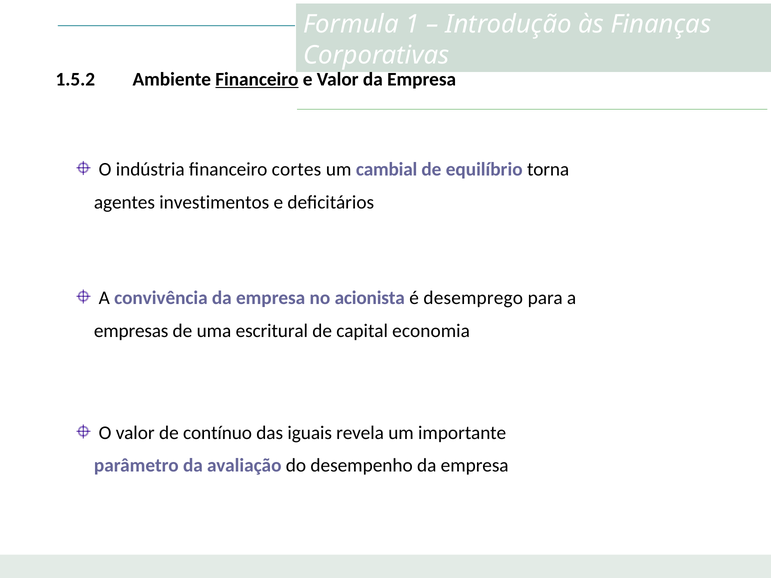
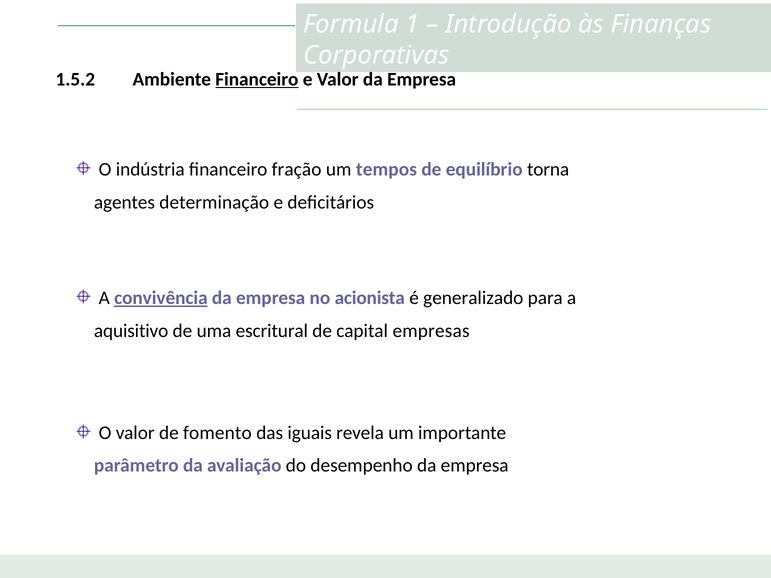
cortes: cortes -> fração (297, 170)
cambial: cambial -> tempos (386, 170)
investimentos: investimentos -> determinação (214, 202)
convivência underline: none -> present (161, 298)
desemprego: desemprego -> generalizado (473, 298)
empresas: empresas -> aquisitivo (131, 331)
economia: economia -> empresas (431, 331)
contínuo: contínuo -> fomento (217, 433)
